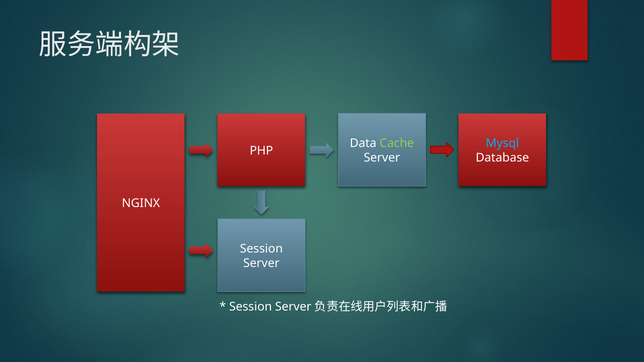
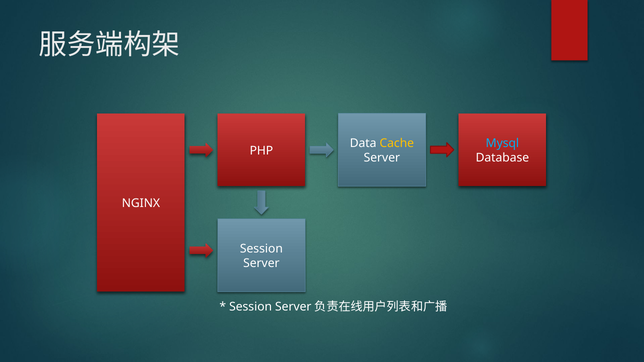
Cache colour: light green -> yellow (397, 143)
